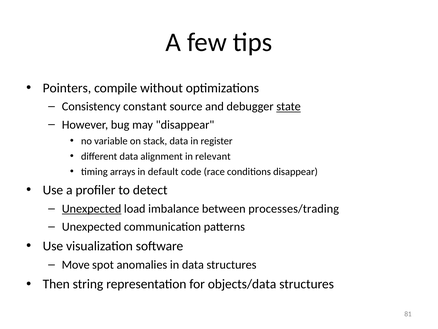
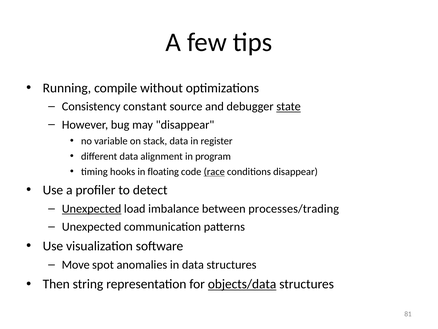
Pointers: Pointers -> Running (67, 88)
relevant: relevant -> program (213, 156)
arrays: arrays -> hooks (123, 171)
default: default -> floating (163, 171)
race underline: none -> present (214, 171)
objects/data underline: none -> present (242, 284)
